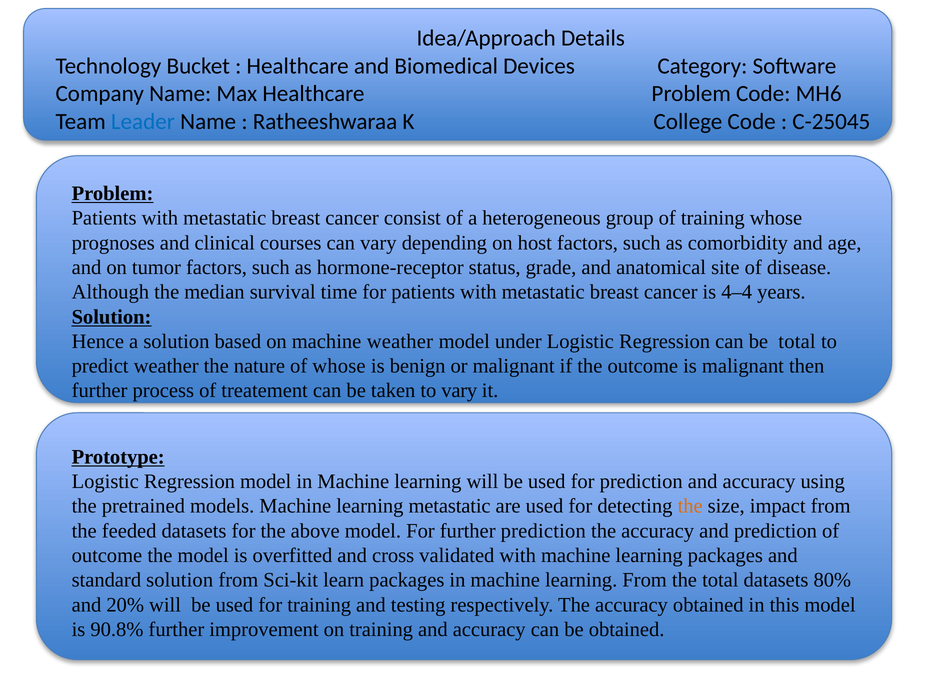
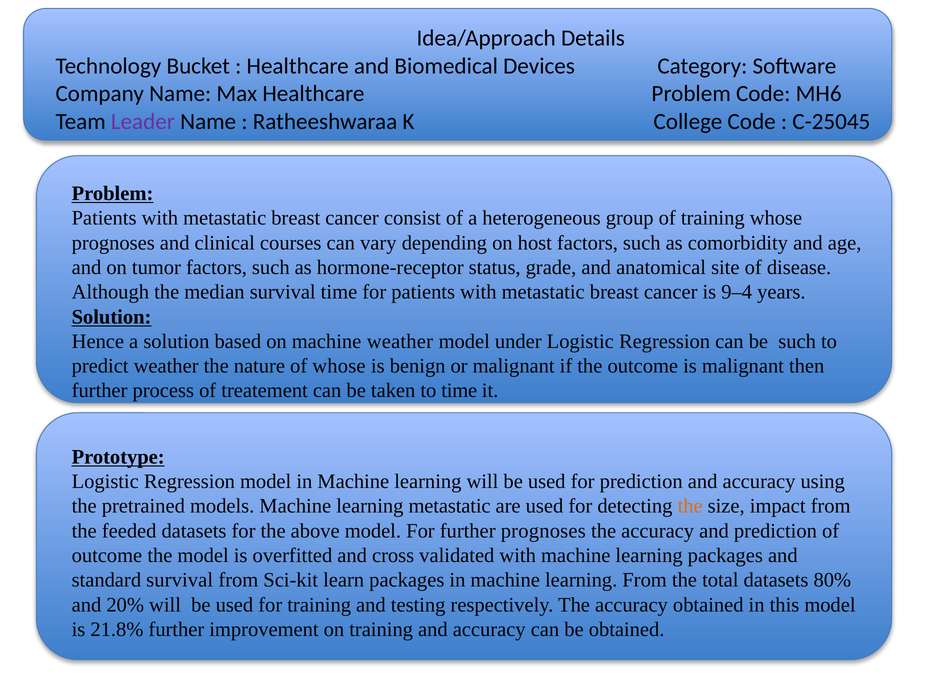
Leader colour: blue -> purple (143, 121)
4–4: 4–4 -> 9–4 (737, 292)
be total: total -> such (797, 342)
to vary: vary -> time (459, 391)
further prediction: prediction -> prognoses (543, 531)
standard solution: solution -> survival (180, 580)
90.8%: 90.8% -> 21.8% (117, 630)
